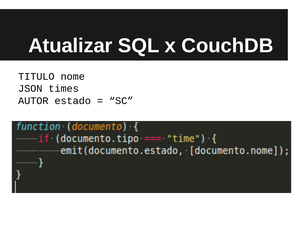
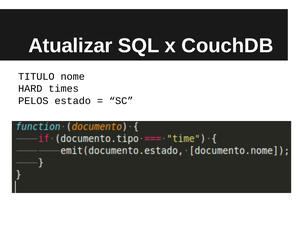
JSON: JSON -> HARD (30, 89)
AUTOR: AUTOR -> PELOS (33, 101)
